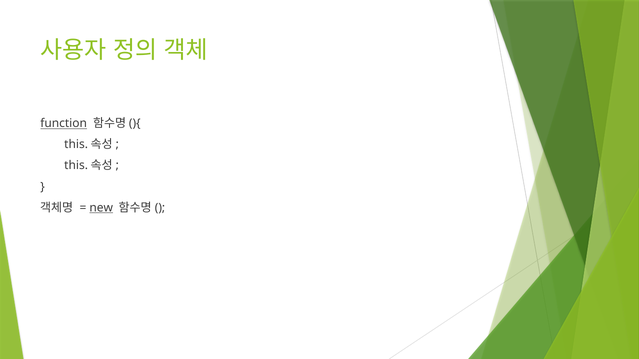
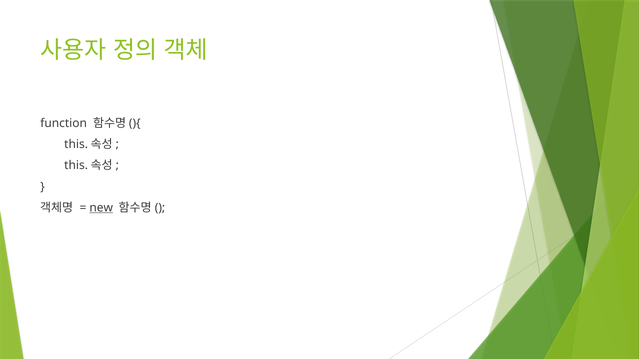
function underline: present -> none (64, 124)
